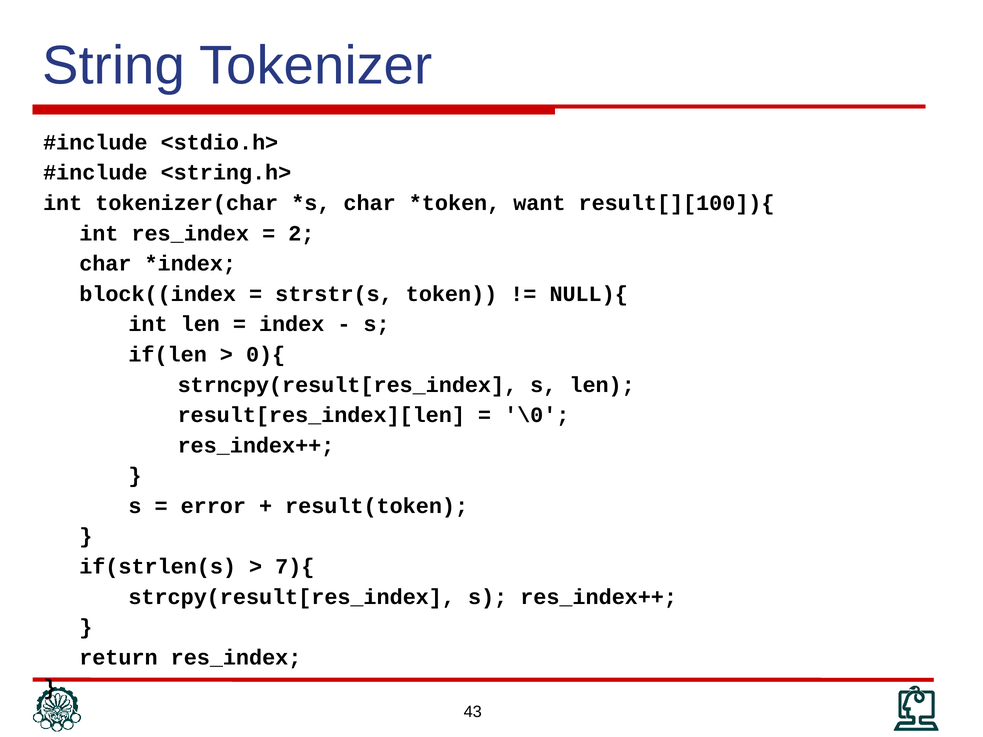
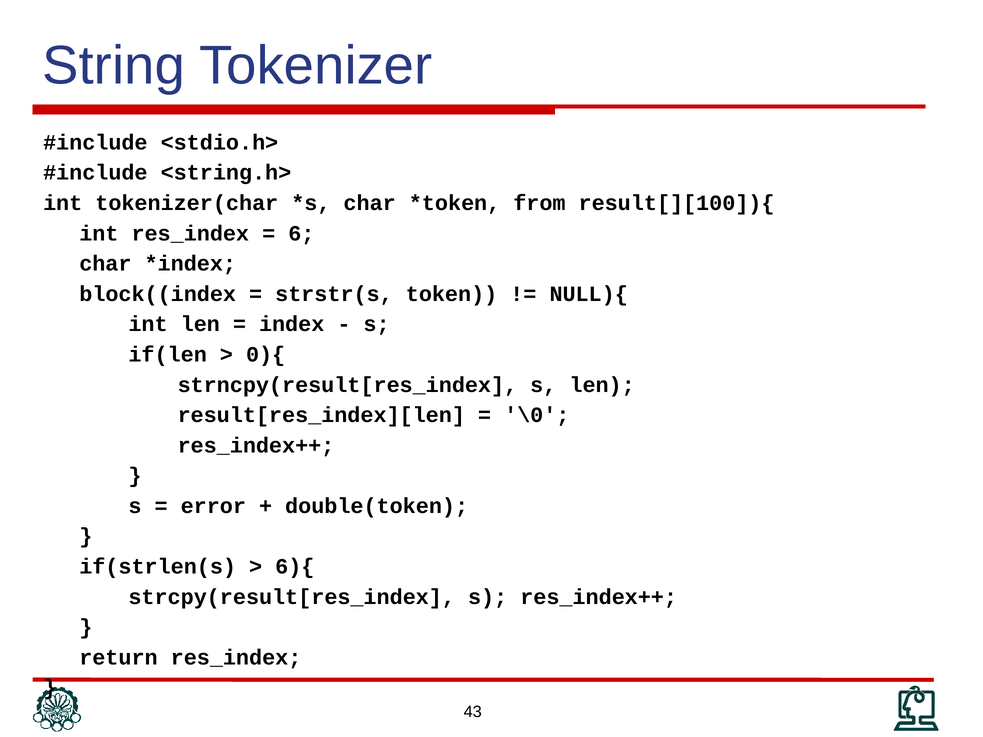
want: want -> from (539, 203)
2: 2 -> 6 (301, 233)
result(token: result(token -> double(token (377, 506)
7){: 7){ -> 6){ (295, 567)
